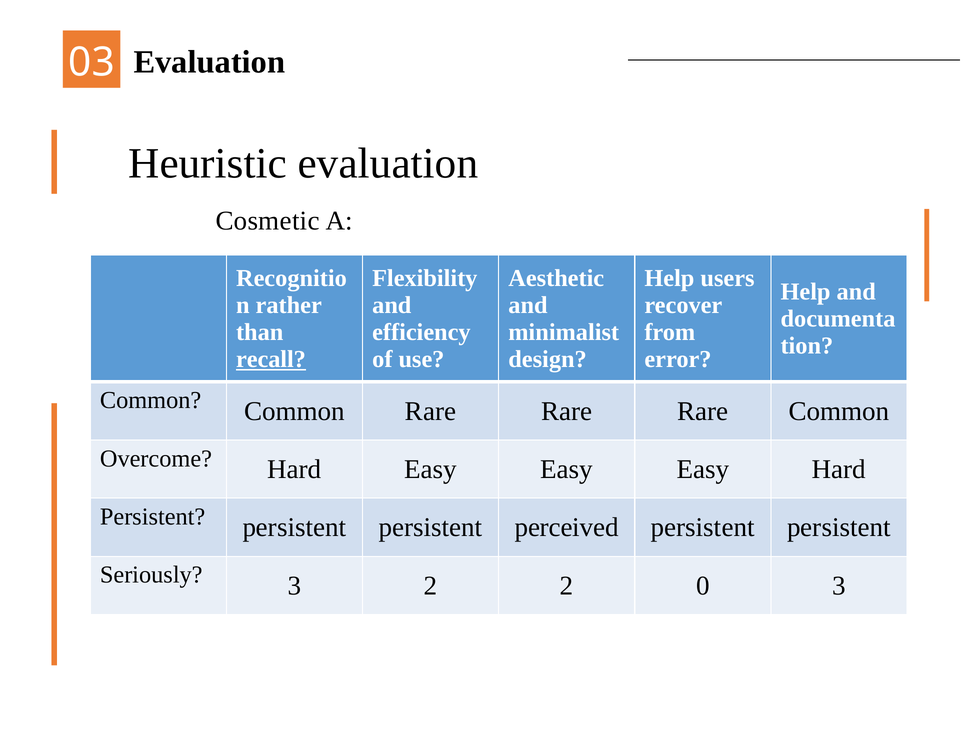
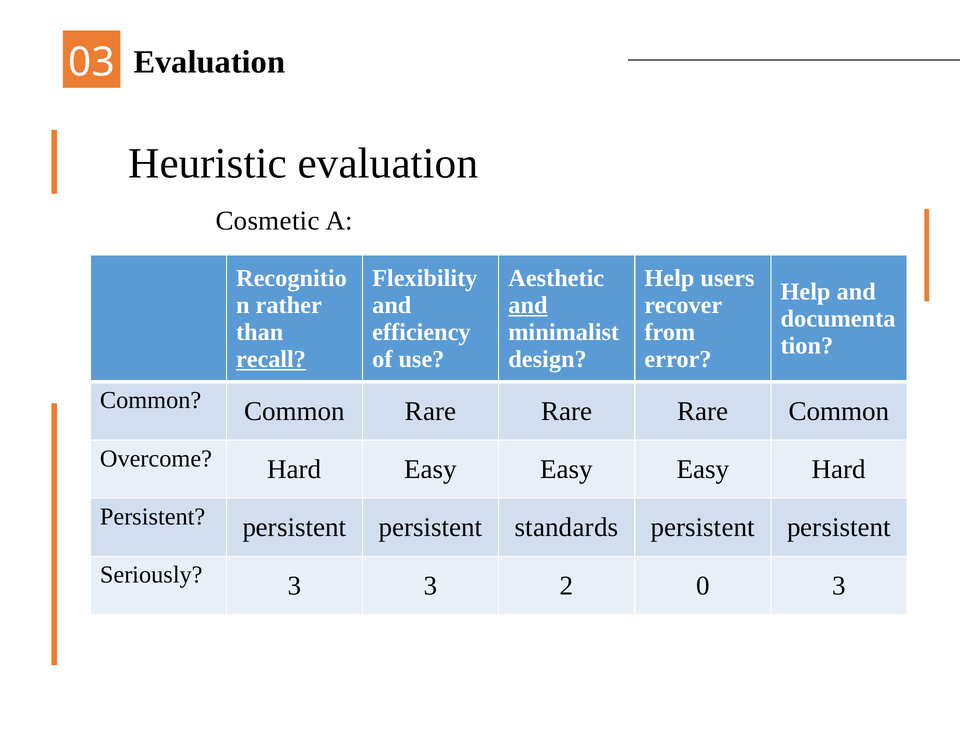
and underline: none -> present (528, 305)
perceived: perceived -> standards (566, 528)
3 2: 2 -> 3 (431, 586)
